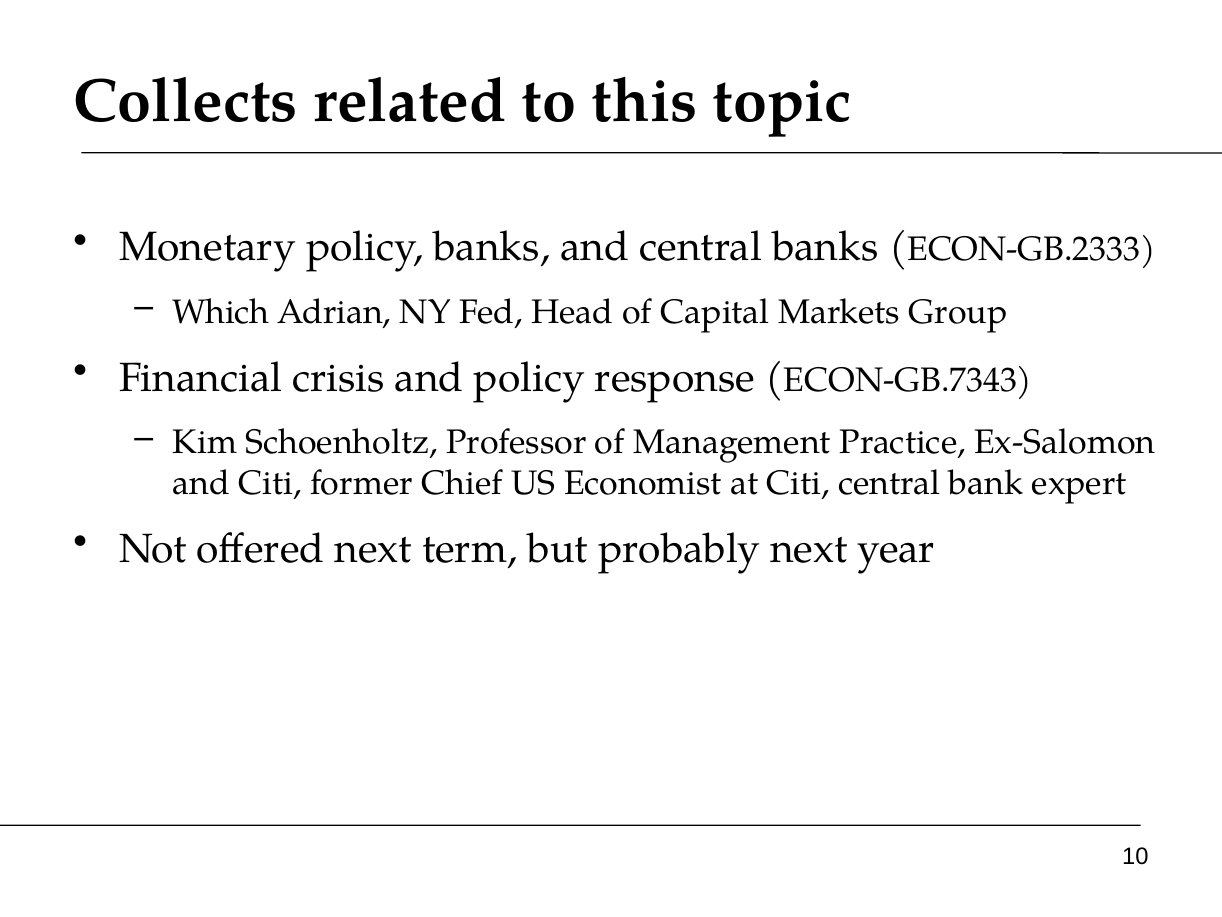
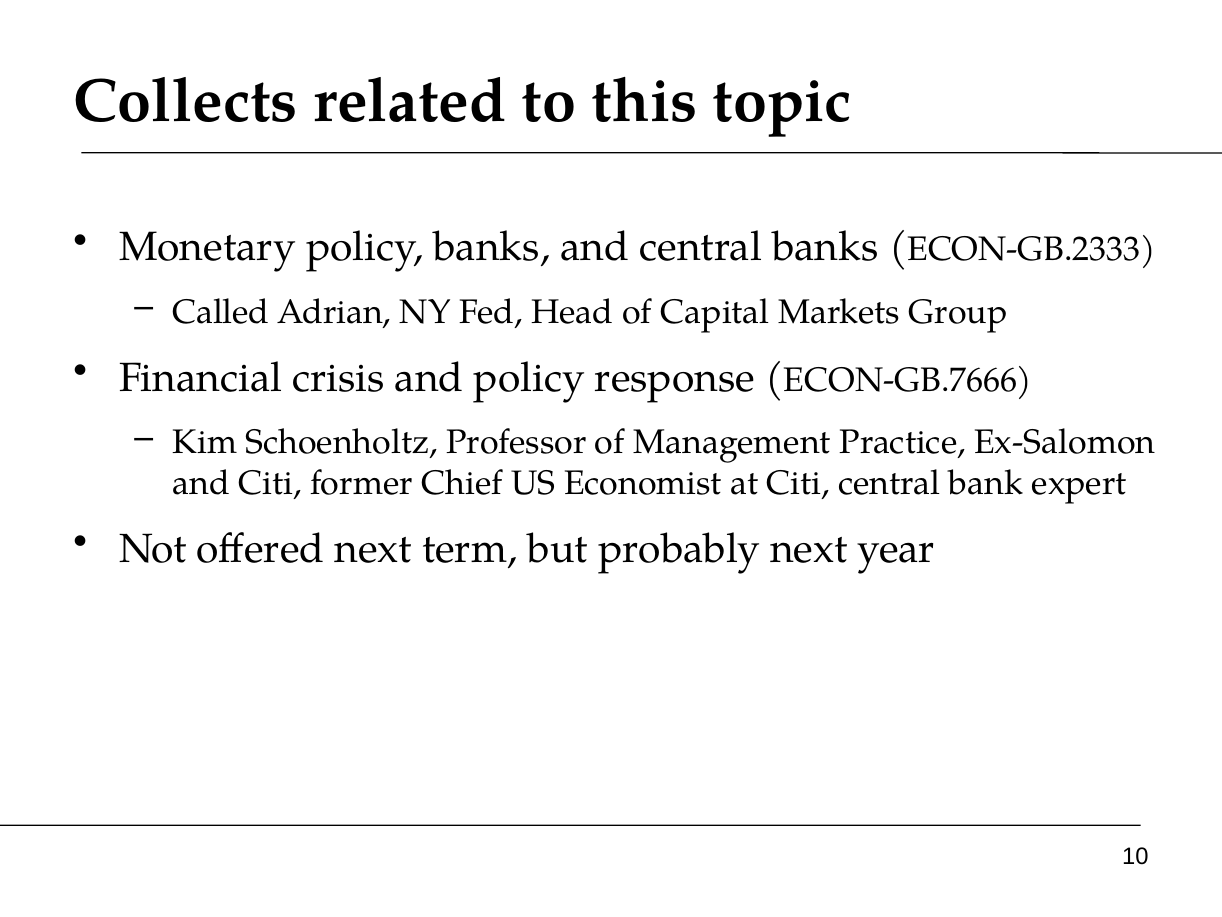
Which: Which -> Called (221, 312)
ECON-GB.7343: ECON-GB.7343 -> ECON-GB.7666 (908, 380)
